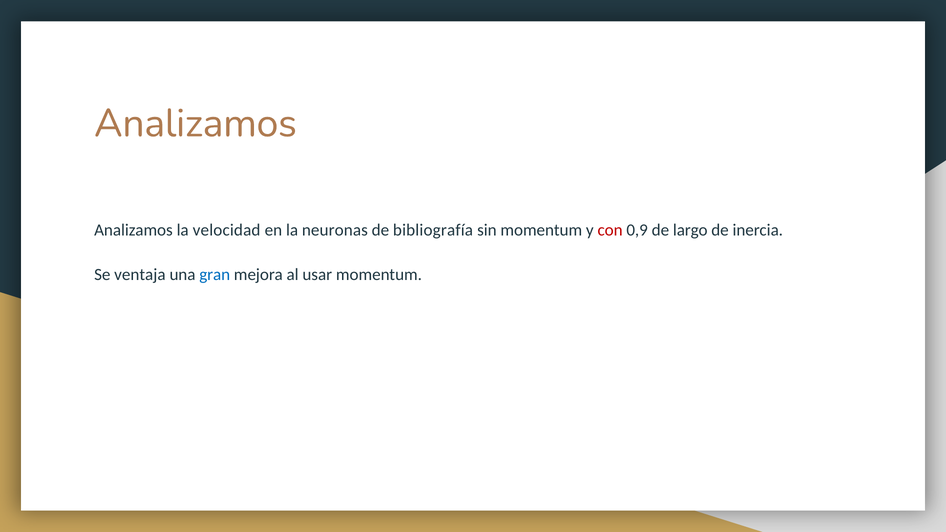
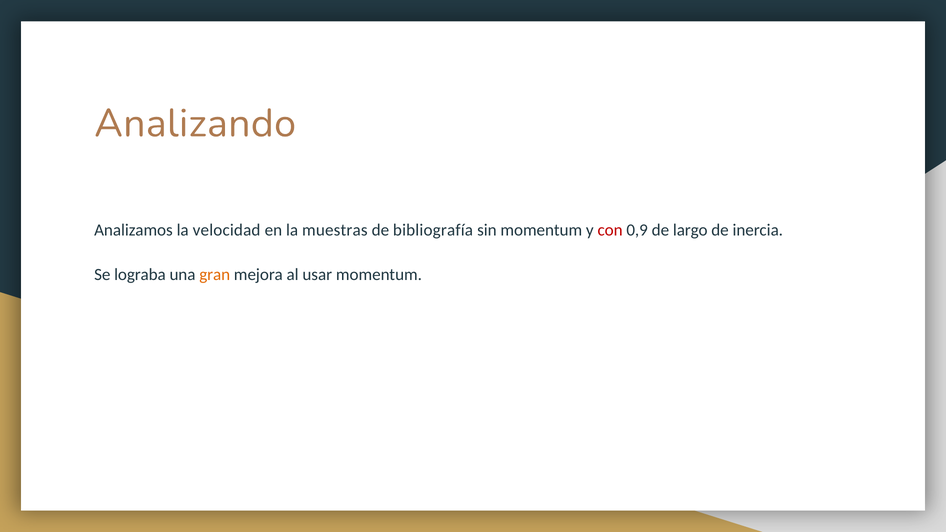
Analizamos: Analizamos -> Analizando (195, 123)
neuronas: neuronas -> muestras (335, 230)
ventaja: ventaja -> lograba (140, 275)
gran colour: blue -> orange (215, 275)
